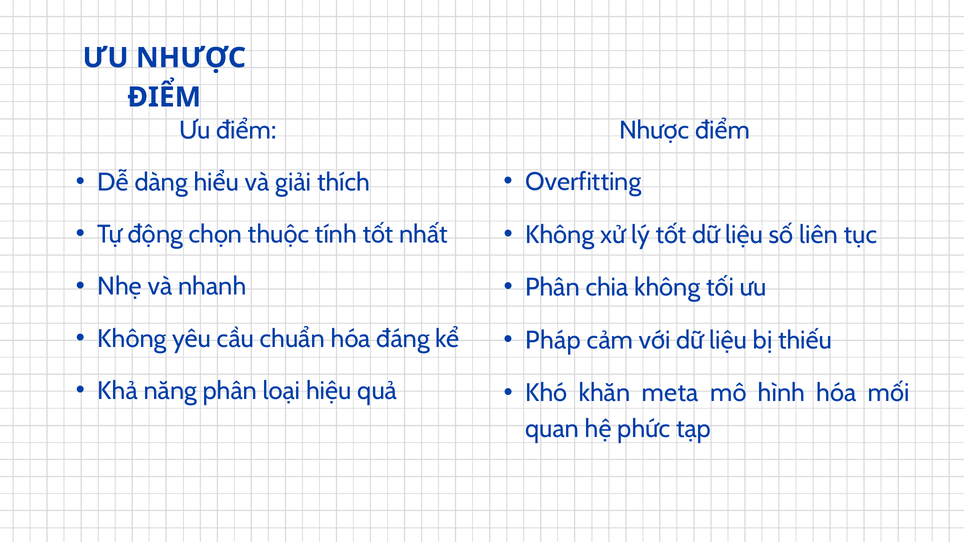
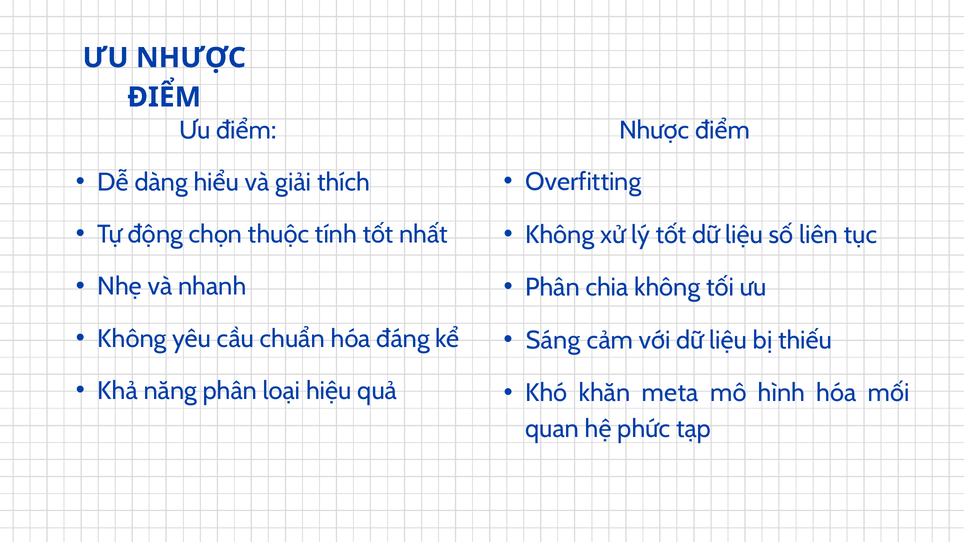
Pháp: Pháp -> Sáng (553, 340)
